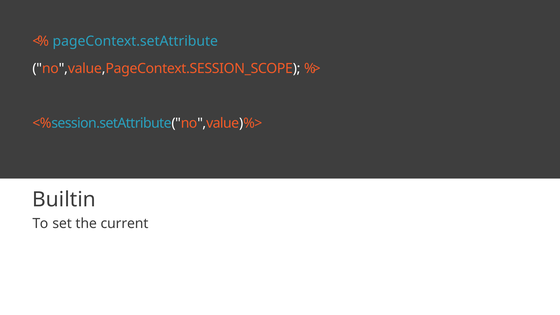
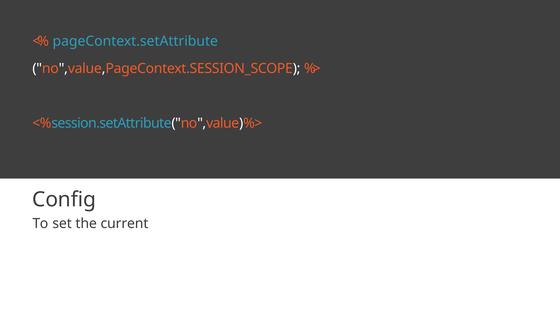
Builtin: Builtin -> Config (64, 200)
